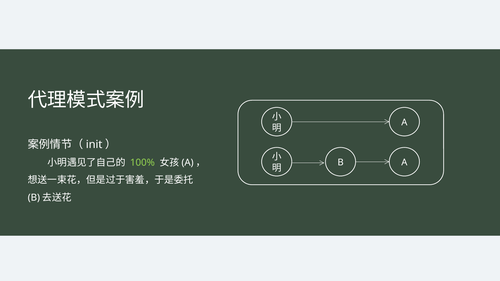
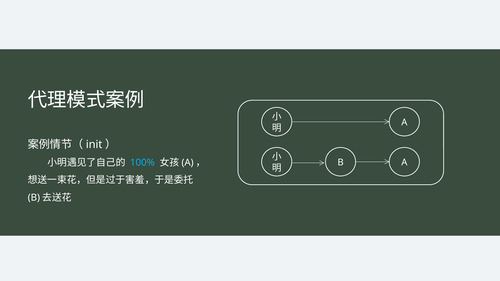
100% colour: light green -> light blue (142, 163)
